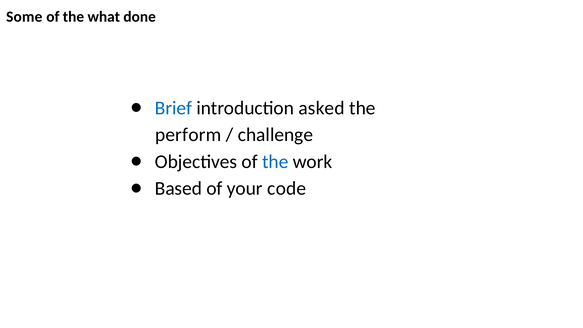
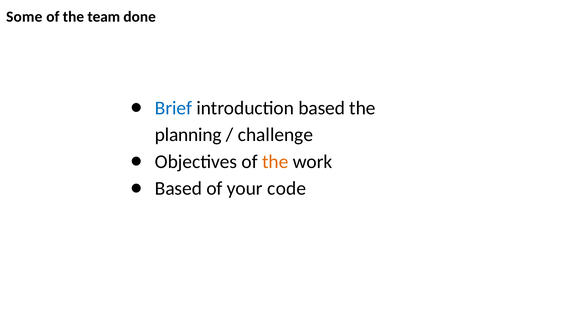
what: what -> team (104, 17)
introduction asked: asked -> based (322, 108)
perform: perform -> planning (188, 135)
the colour: blue -> orange (275, 162)
